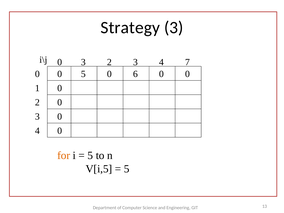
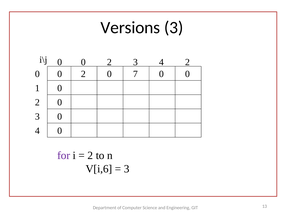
Strategy: Strategy -> Versions (130, 27)
3: 3 -> 0 (83, 62)
4 7: 7 -> 2 (187, 62)
5: 5 -> 2 (83, 74)
6: 6 -> 7 (135, 74)
for colour: orange -> purple (64, 156)
5: 5 -> 2 (90, 156)
V[i,5: V[i,5 -> V[i,6 (99, 169)
5: 5 -> 3 (127, 169)
